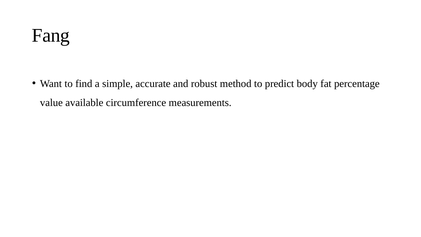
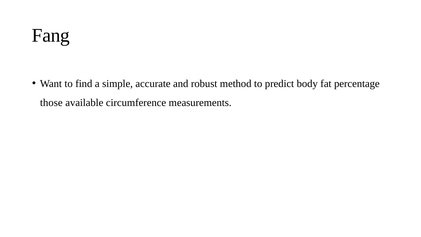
value: value -> those (51, 103)
